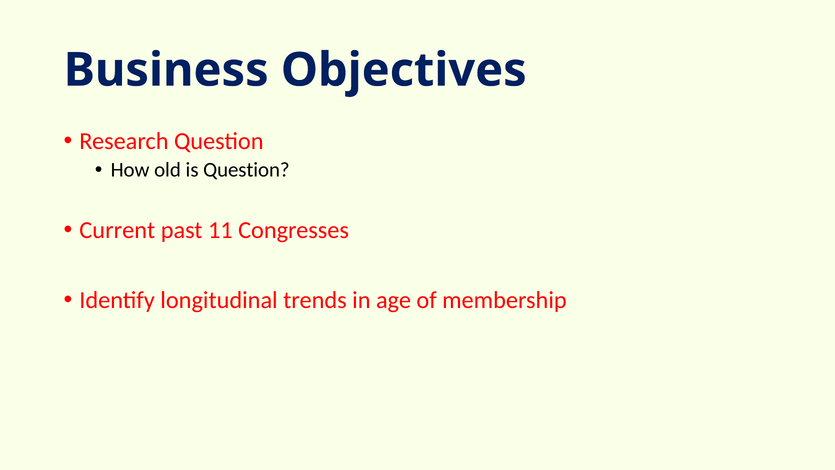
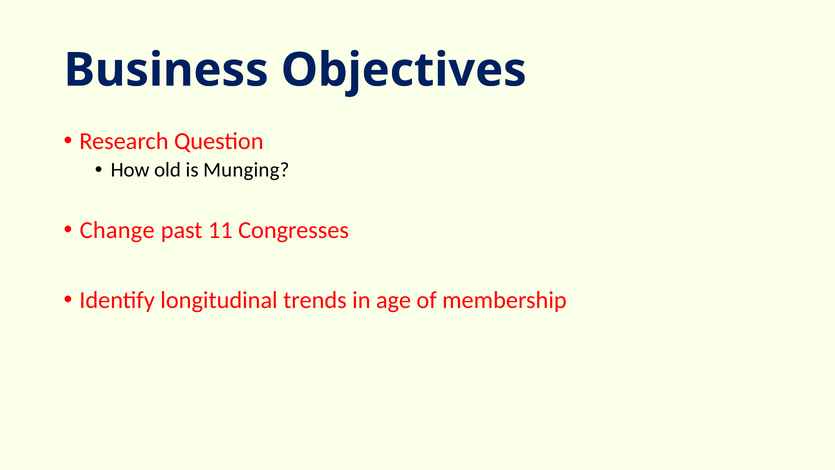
is Question: Question -> Munging (246, 170)
Current: Current -> Change (117, 230)
